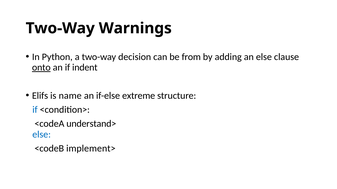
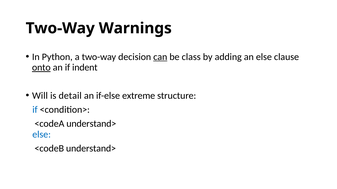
can underline: none -> present (160, 57)
from: from -> class (191, 57)
Elifs: Elifs -> Will (40, 96)
name: name -> detail (70, 96)
<codeB implement>: implement> -> understand> (91, 149)
